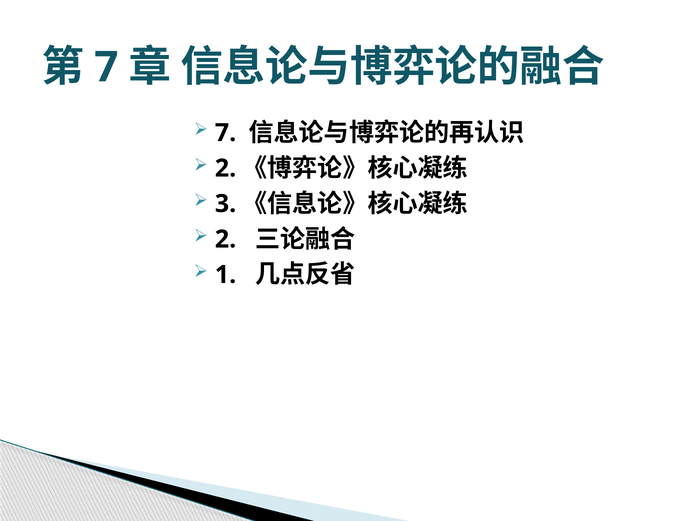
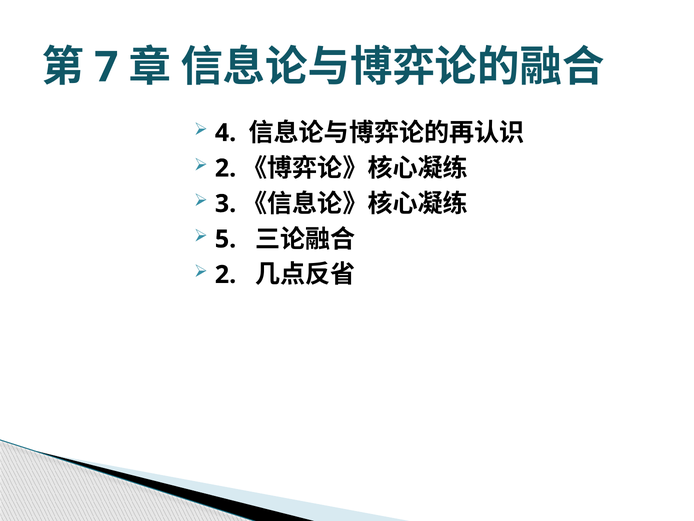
7: 7 -> 4 (226, 133)
2: 2 -> 5 (226, 239)
1: 1 -> 2 (226, 274)
